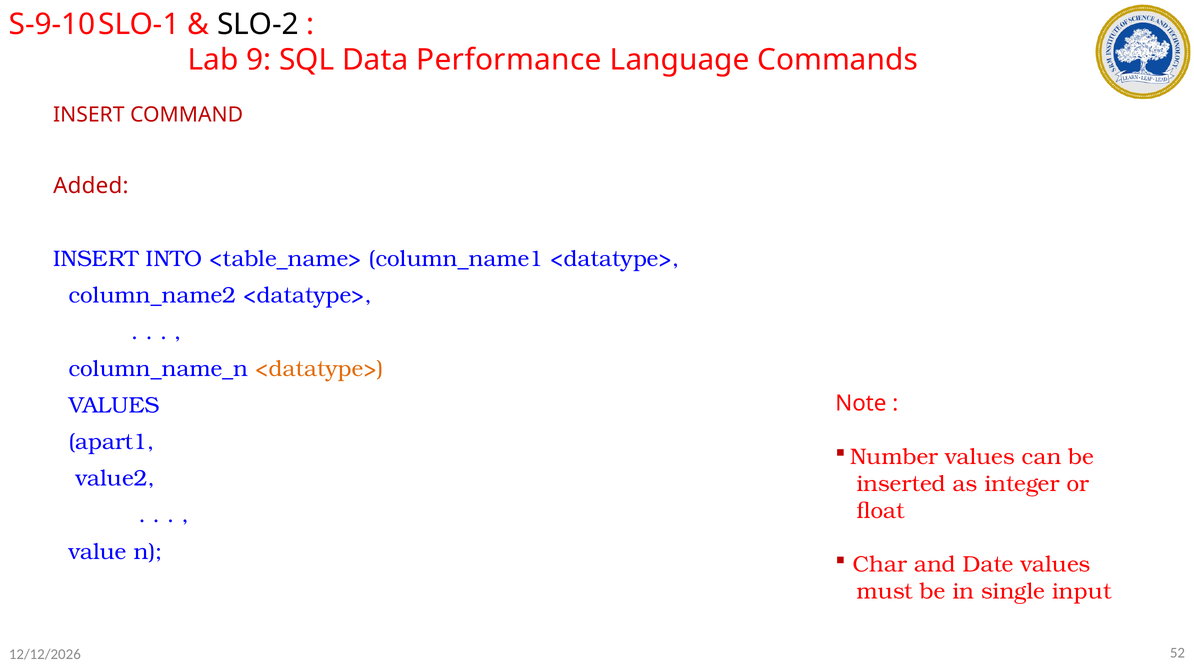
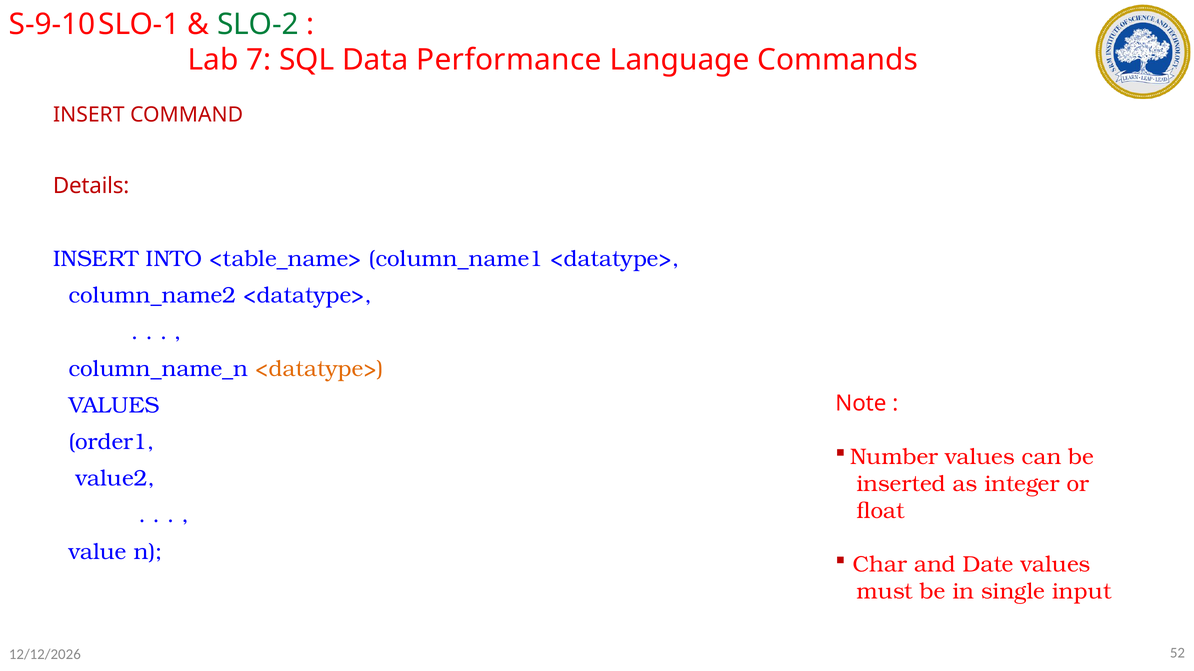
SLO-2 colour: black -> green (258, 24)
9: 9 -> 7 (259, 60)
Added: Added -> Details (91, 186)
apart1: apart1 -> order1 (111, 442)
